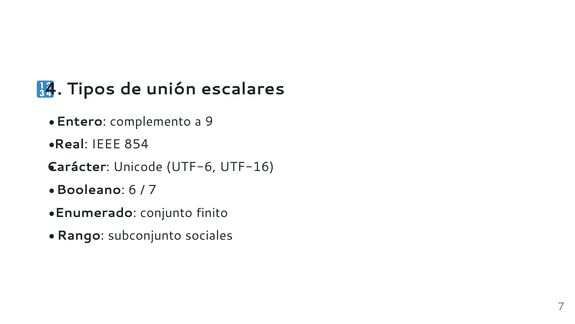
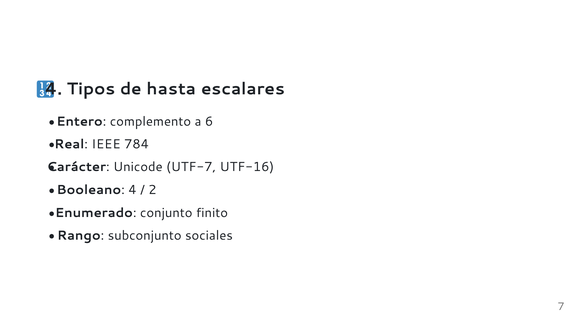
unión: unión -> hasta (171, 89)
9: 9 -> 6 (209, 121)
854: 854 -> 784 (136, 144)
UTF-6: UTF-6 -> UTF-7 (191, 167)
Booleano 6: 6 -> 4 (132, 190)
7: 7 -> 2 (152, 190)
